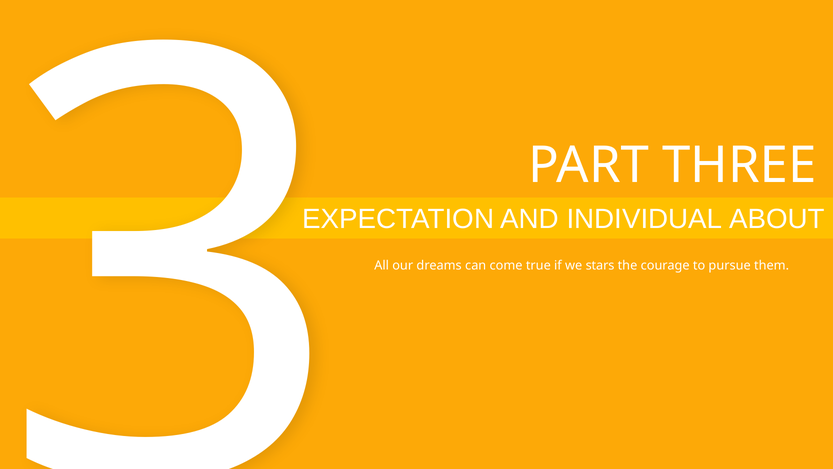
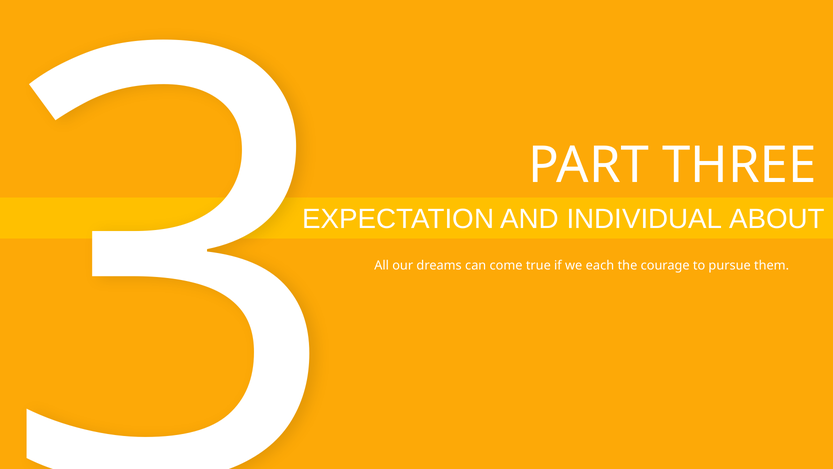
stars: stars -> each (600, 265)
